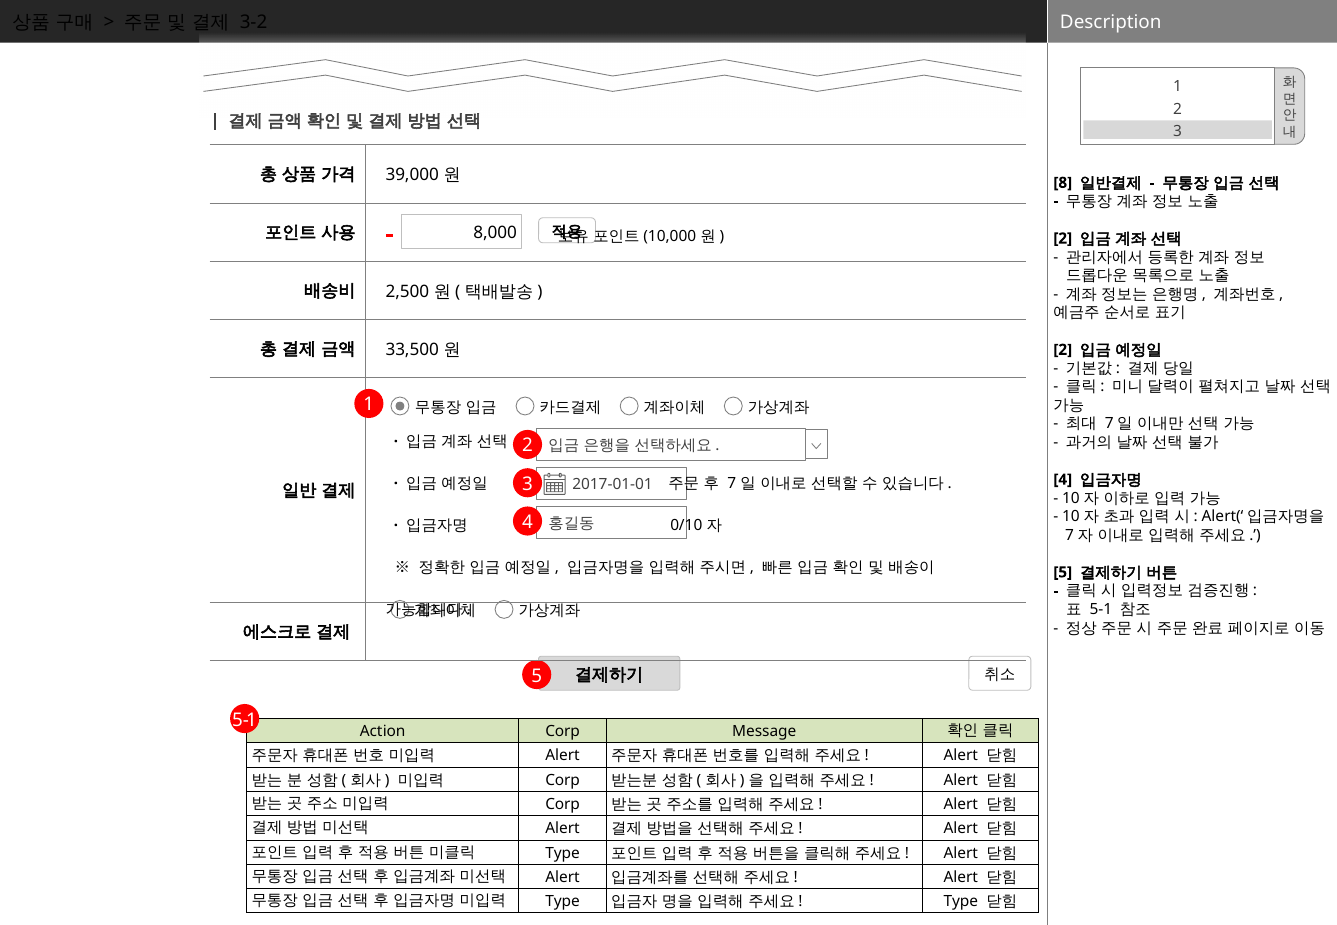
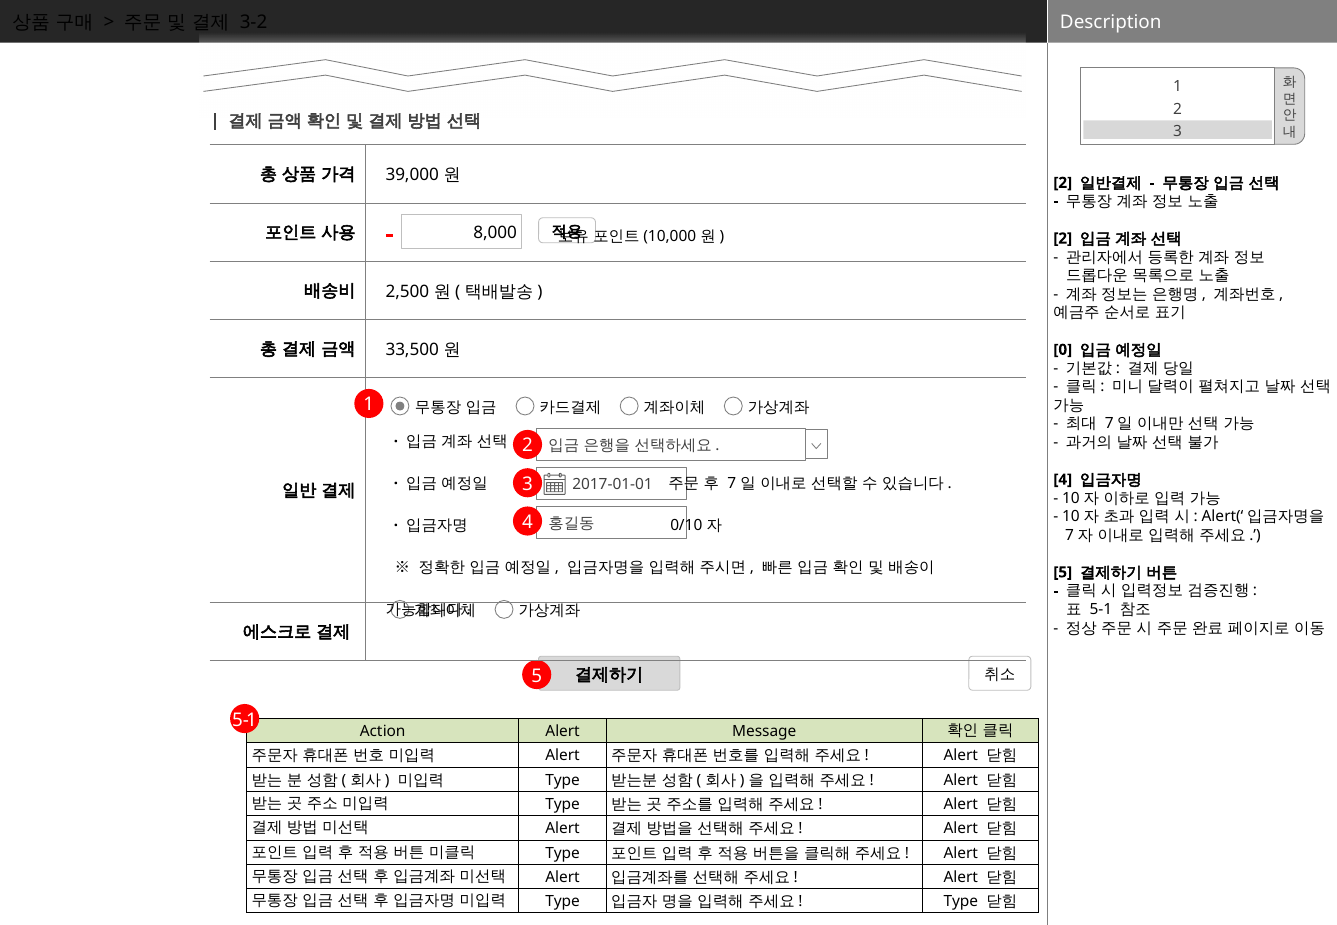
8: 8 -> 2 (1063, 183)
2: 2 -> 0 (1063, 350)
Action Corp: Corp -> Alert (563, 732)
Corp: Corp -> Type (563, 781)
Corp: Corp -> Type (563, 805)
